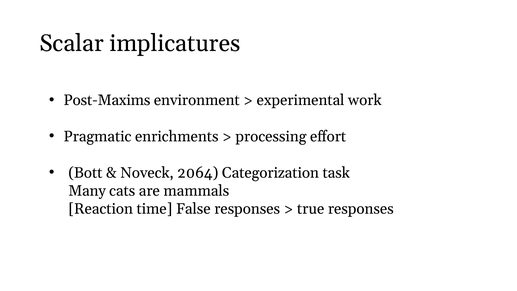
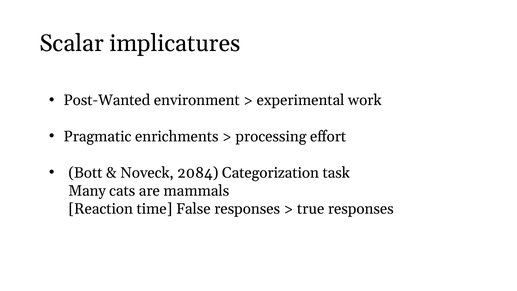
Post-Maxims: Post-Maxims -> Post-Wanted (107, 100)
2064: 2064 -> 2084 (198, 173)
